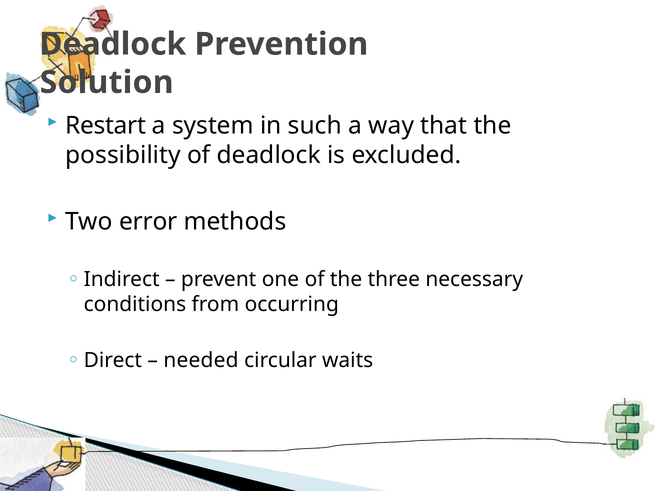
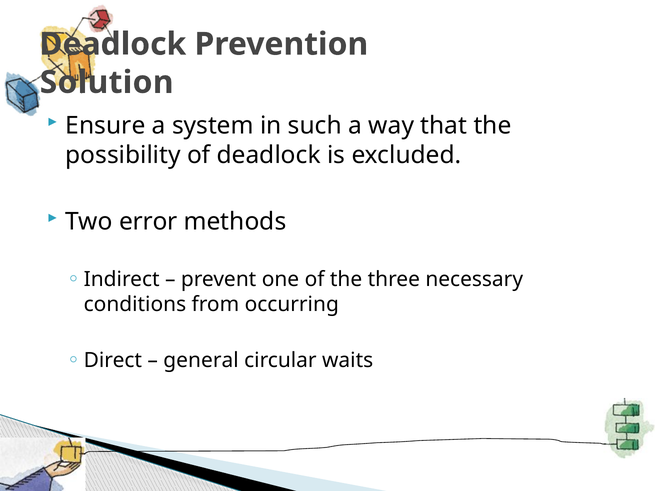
Restart: Restart -> Ensure (105, 126)
needed: needed -> general (201, 361)
